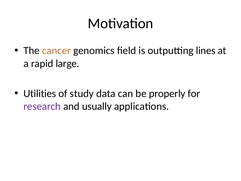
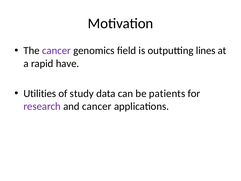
cancer colour: orange -> purple (56, 51)
large: large -> have (68, 63)
properly: properly -> patients (167, 93)
and usually: usually -> cancer (97, 106)
